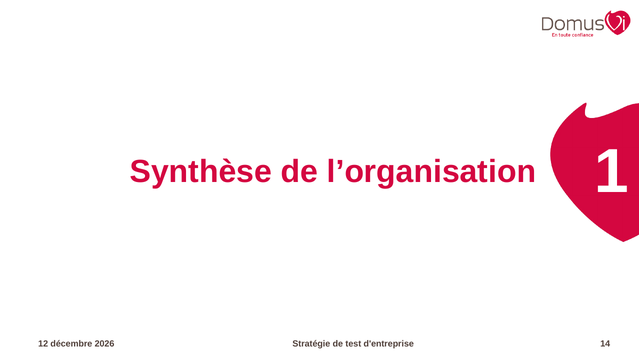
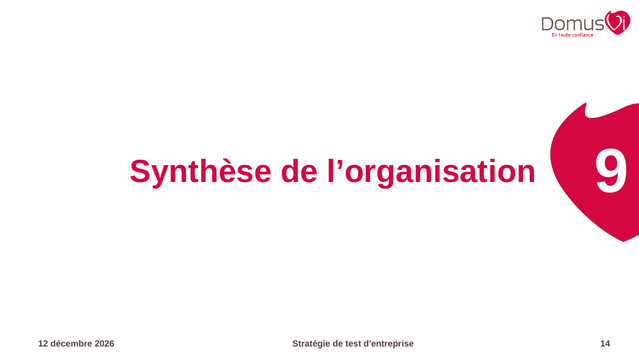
1: 1 -> 9 (611, 171)
